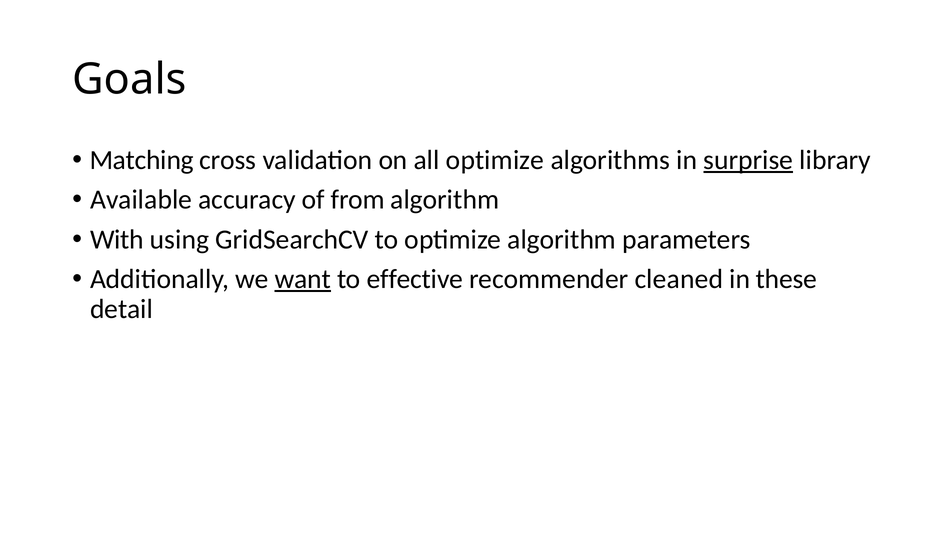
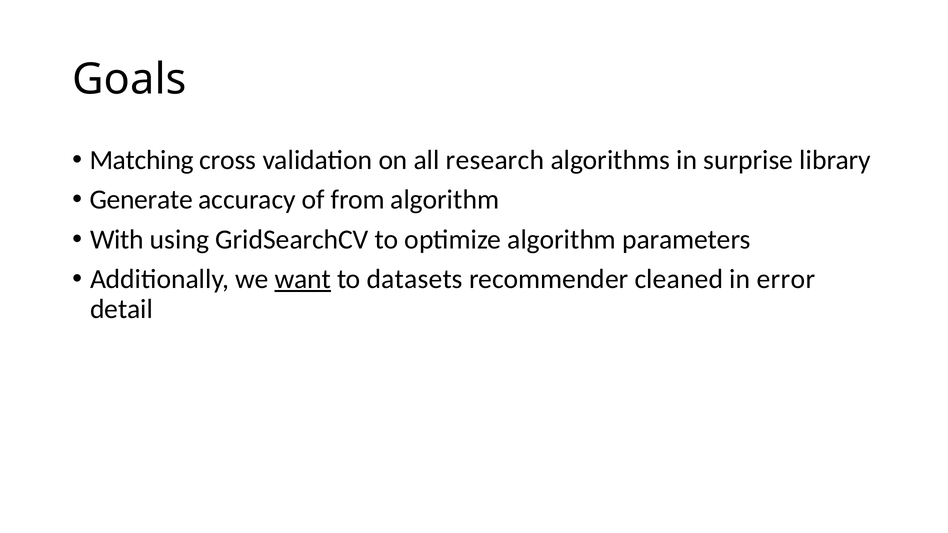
all optimize: optimize -> research (495, 160)
surprise underline: present -> none (748, 160)
Available: Available -> Generate (141, 200)
effective: effective -> datasets (415, 279)
these: these -> error (786, 279)
